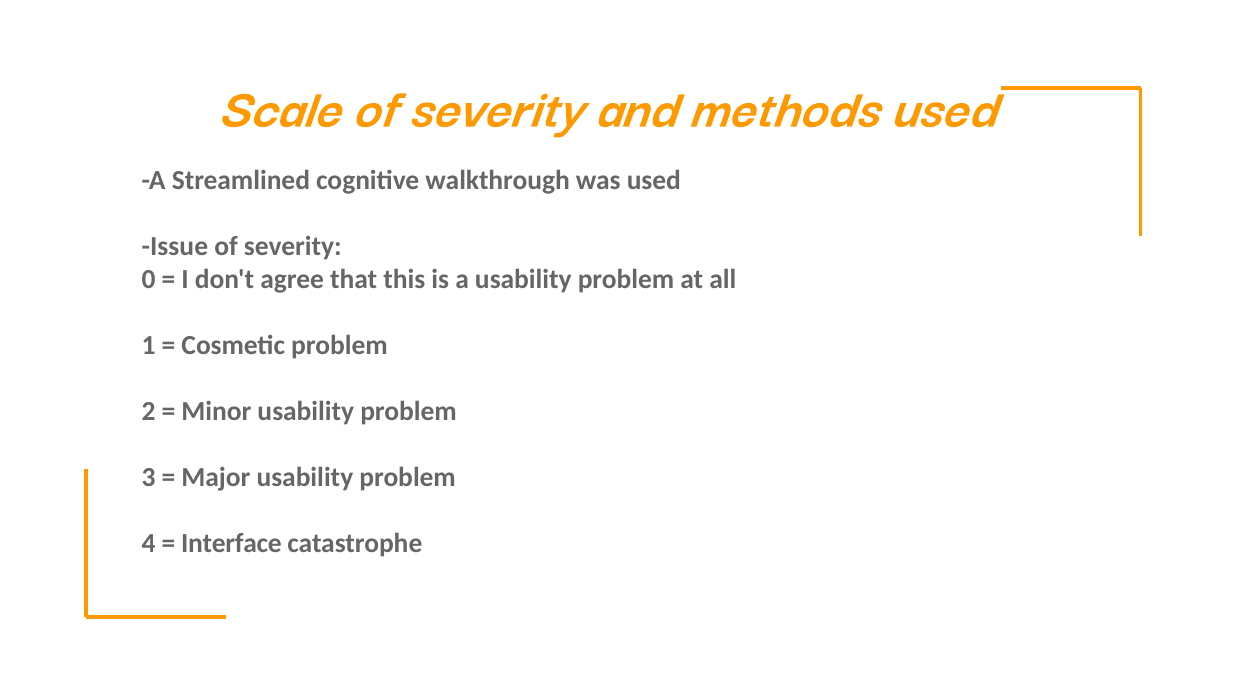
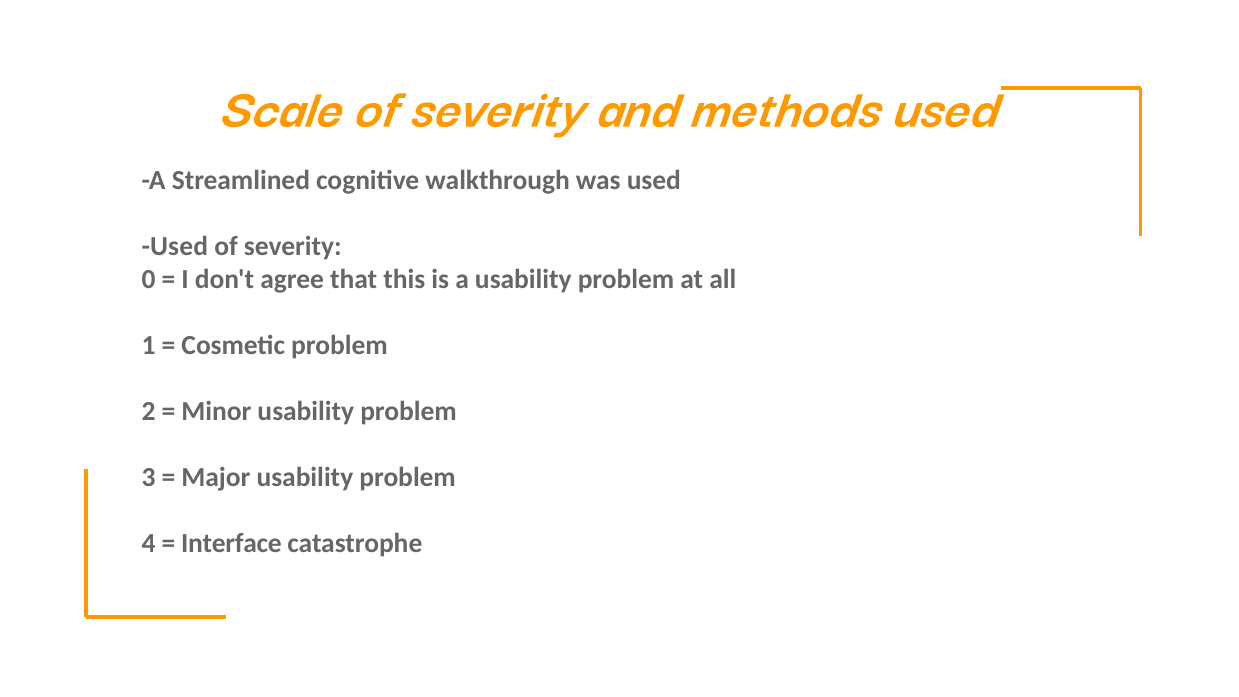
Issue: Issue -> Used (175, 246)
